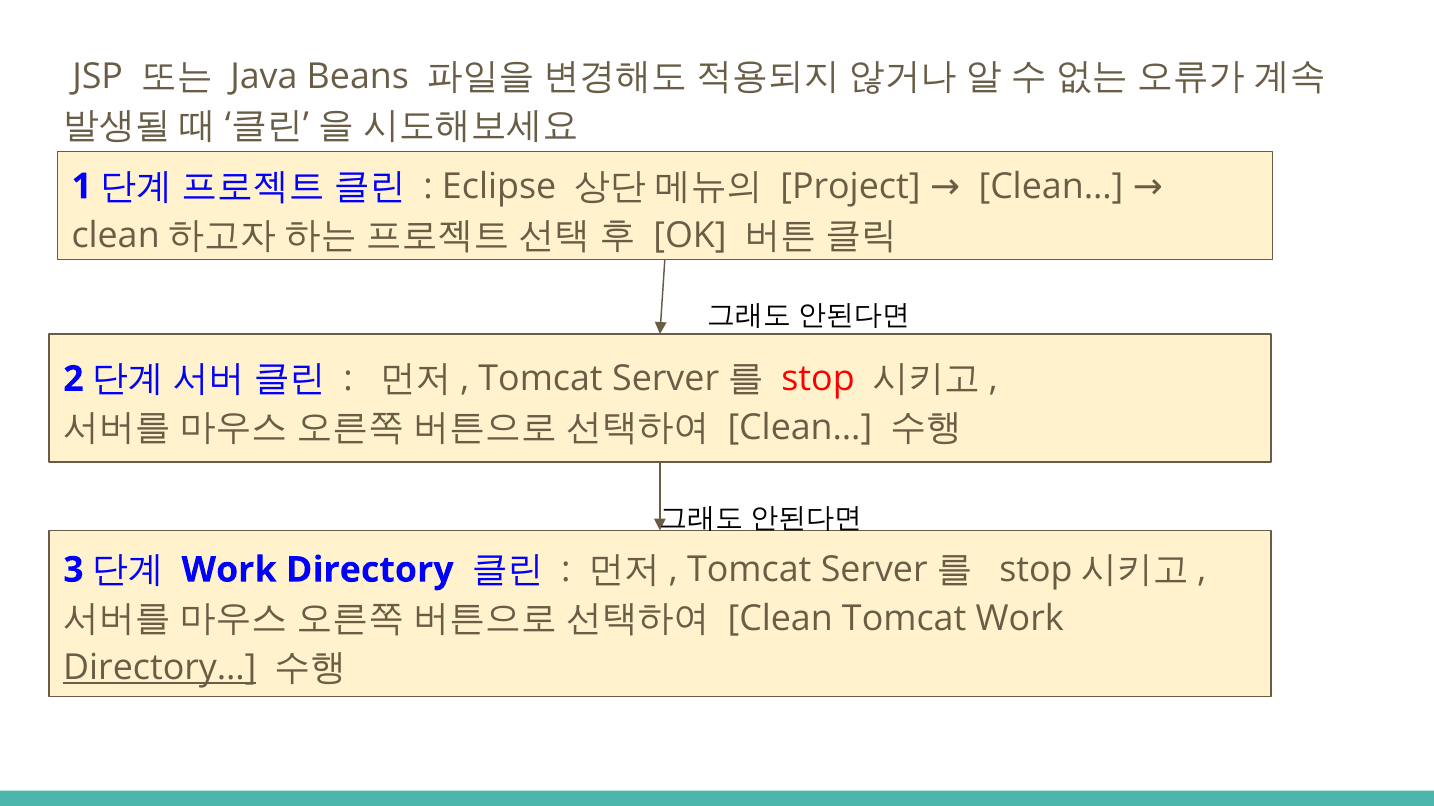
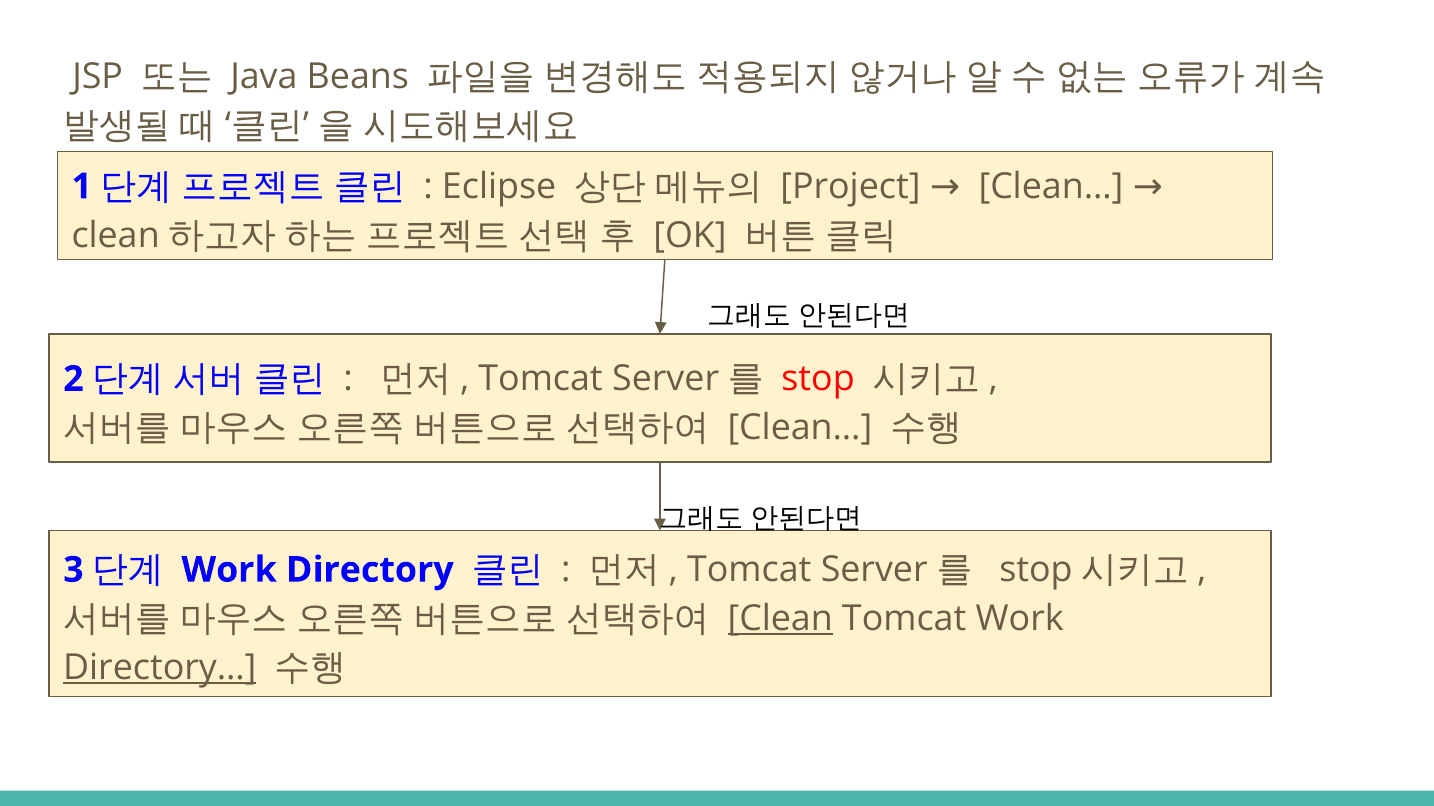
Clean underline: none -> present (780, 619)
